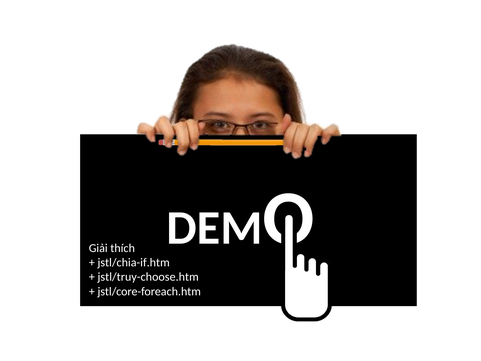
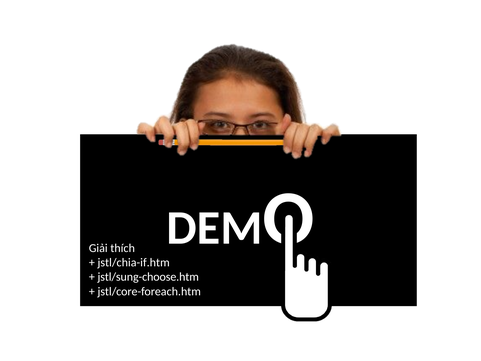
jstl/truy-choose.htm: jstl/truy-choose.htm -> jstl/sung-choose.htm (148, 277)
